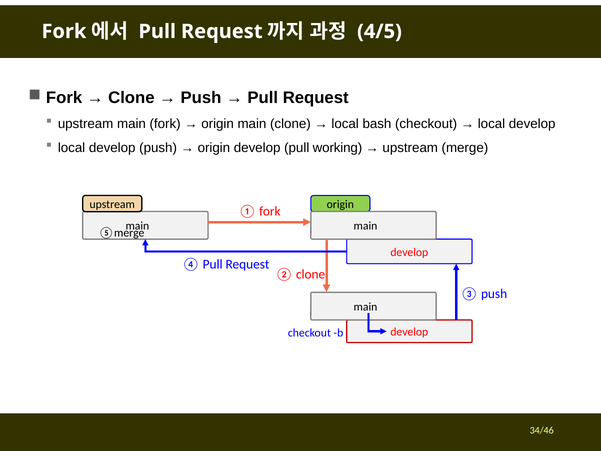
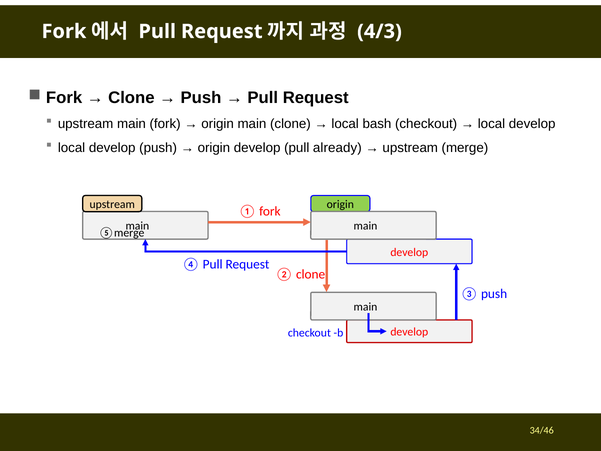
4/5: 4/5 -> 4/3 (379, 31)
working: working -> already (337, 148)
